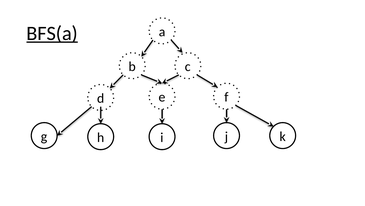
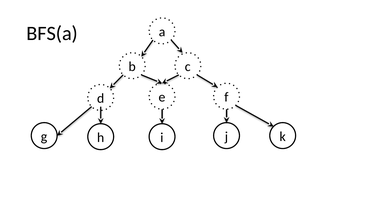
BFS(a underline: present -> none (52, 33)
